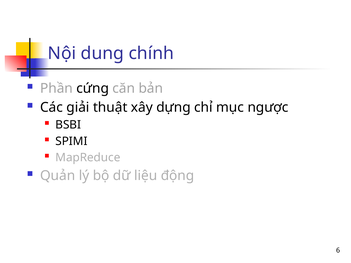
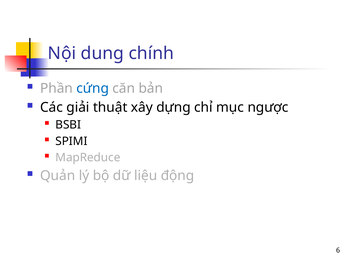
cứng colour: black -> blue (93, 88)
